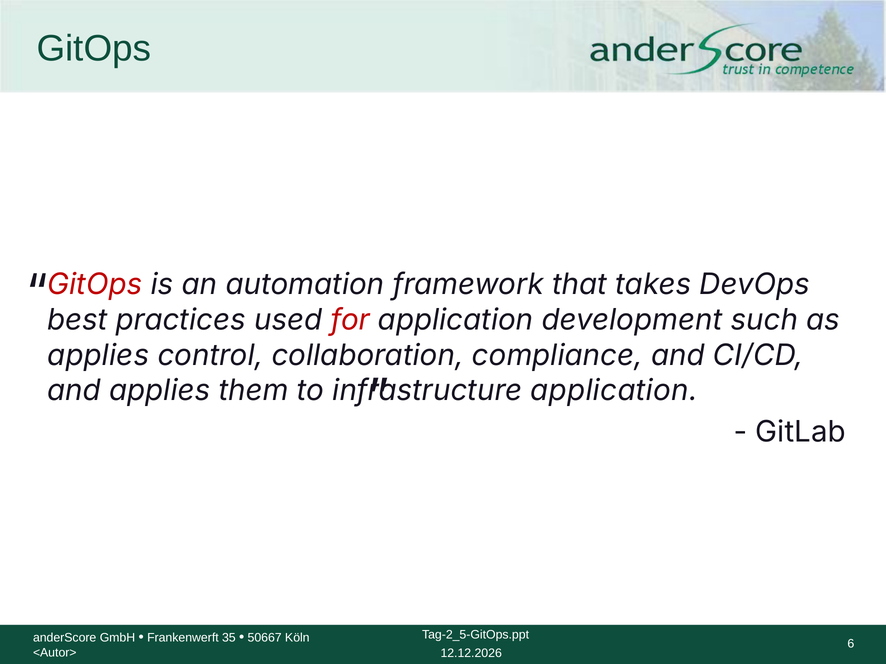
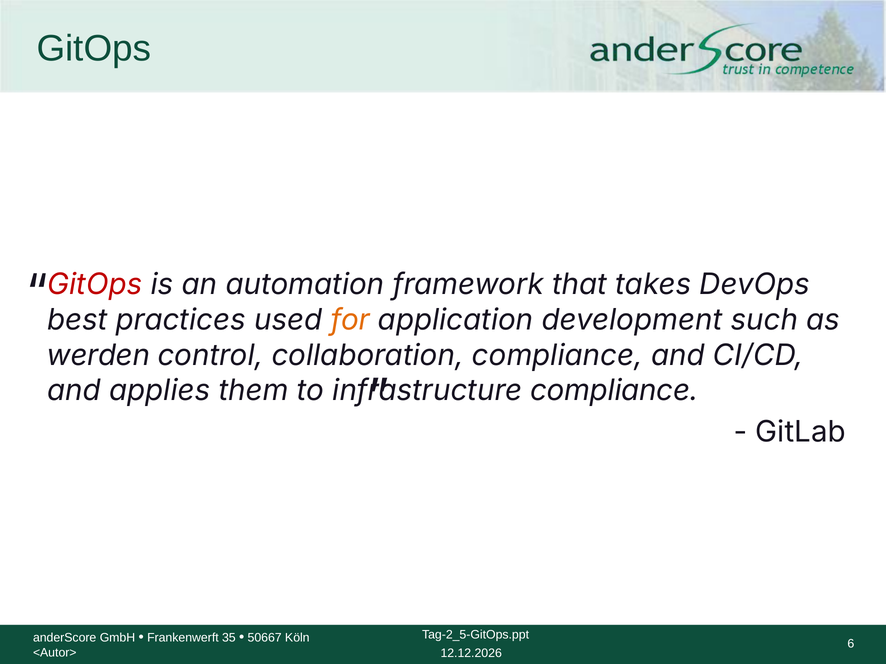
for colour: red -> orange (350, 320)
applies: applies -> werden (98, 356)
application: application -> compliance (614, 391)
